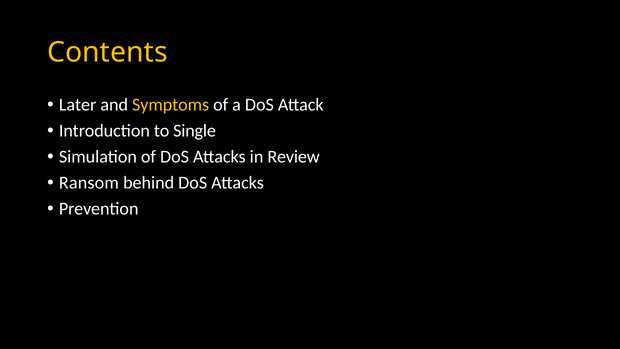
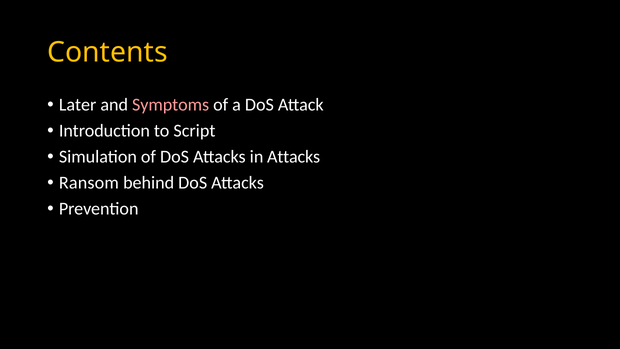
Symptoms colour: yellow -> pink (171, 105)
Single: Single -> Script (194, 131)
in Review: Review -> Attacks (294, 157)
